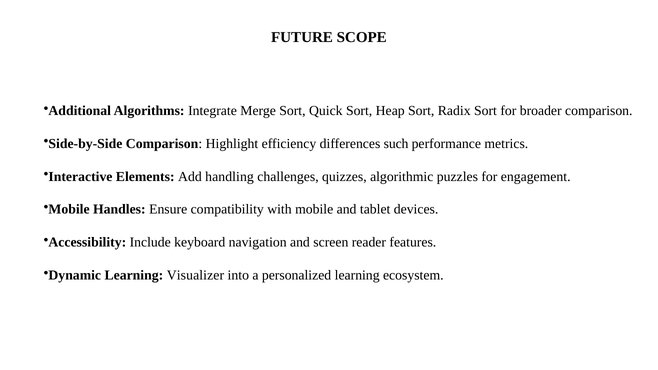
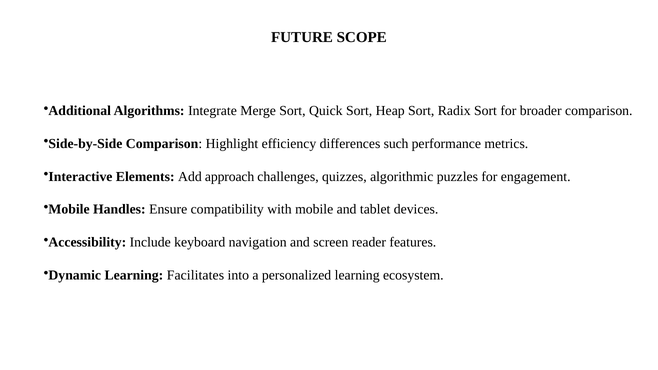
handling: handling -> approach (230, 177)
Visualizer: Visualizer -> Facilitates (195, 275)
